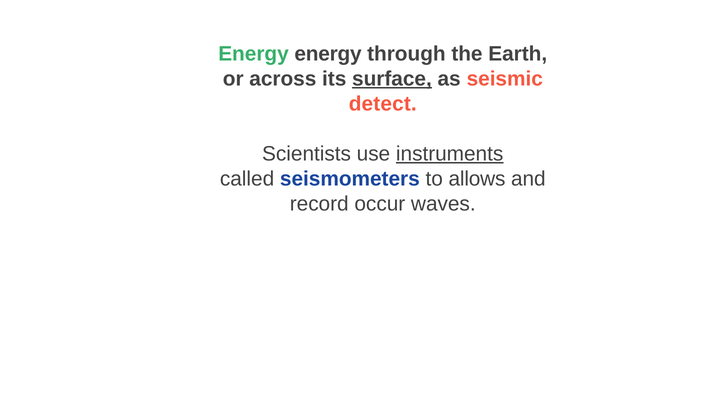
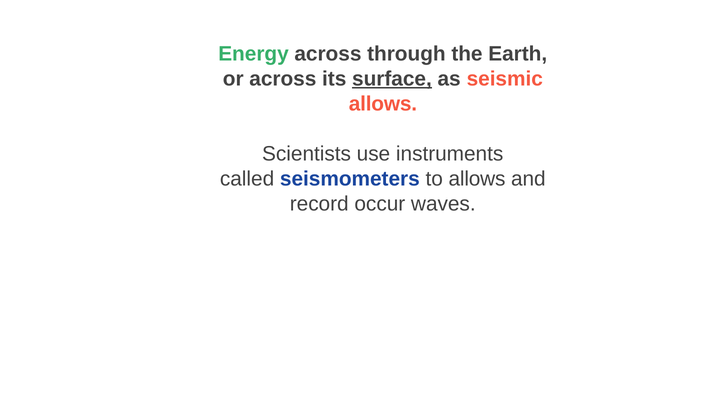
Energy energy: energy -> across (328, 54)
detect: detect -> allows (383, 104)
instruments underline: present -> none (450, 154)
